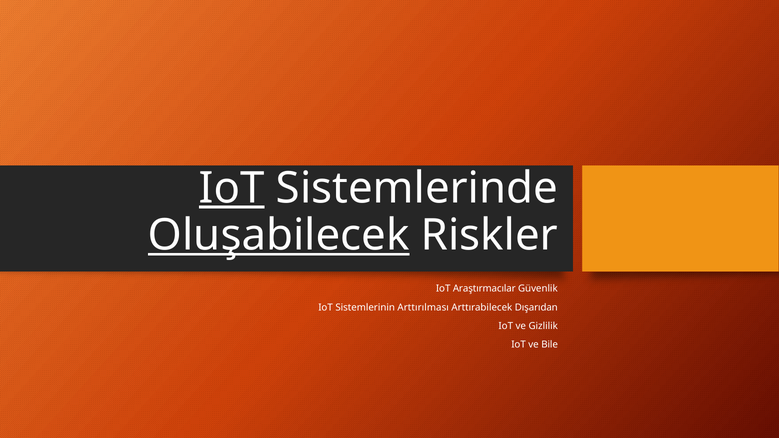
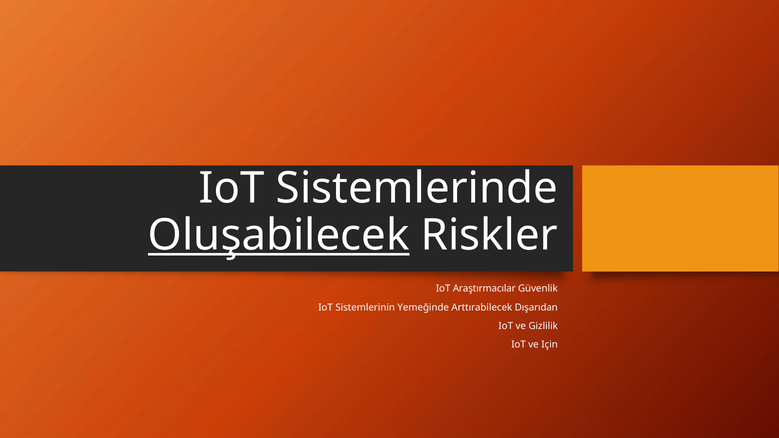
IoT underline: present -> none (232, 188)
Arttırılması: Arttırılması -> Yemeğinde (423, 308)
Bile: Bile -> Için (550, 345)
